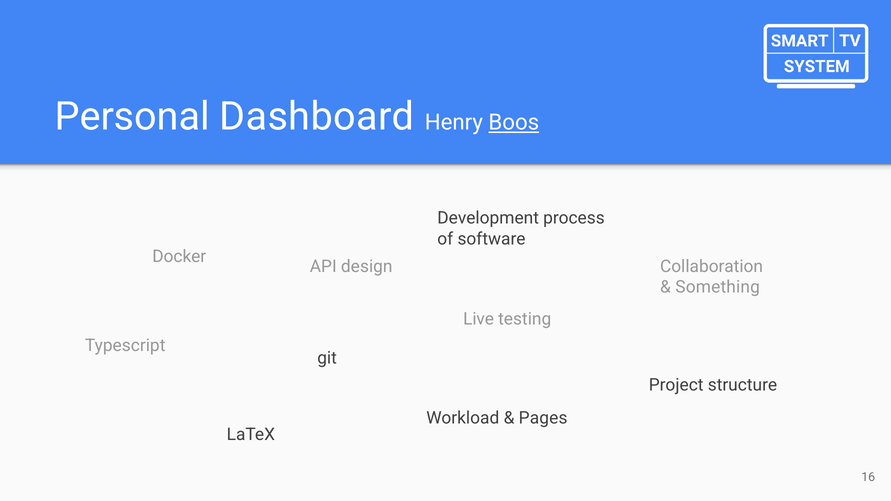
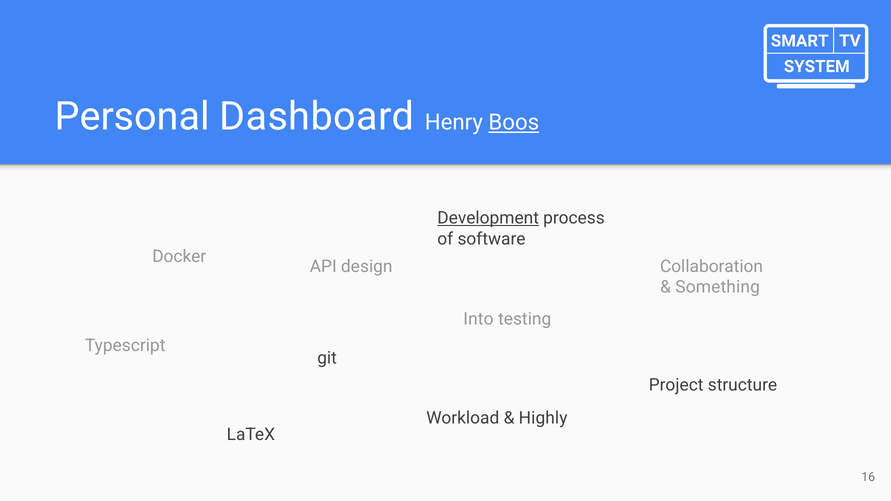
Development underline: none -> present (488, 218)
Live: Live -> Into (478, 319)
Pages: Pages -> Highly (543, 418)
